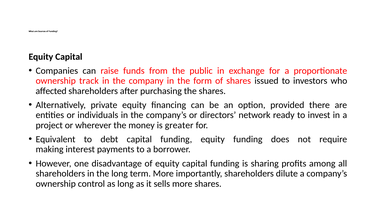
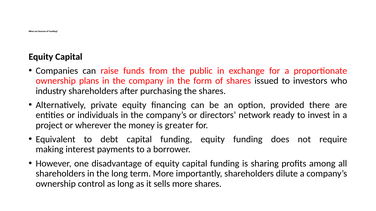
track: track -> plans (89, 81)
affected: affected -> industry (51, 91)
